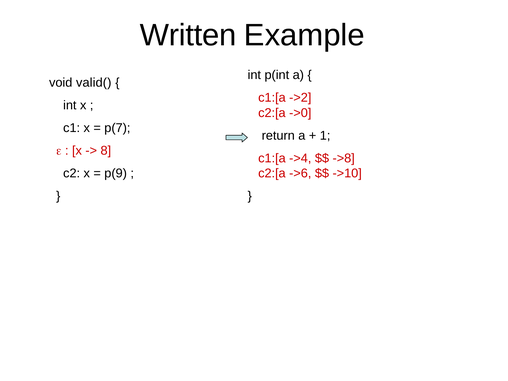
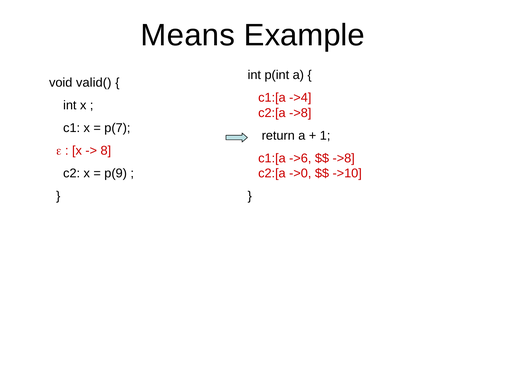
Written: Written -> Means (188, 35)
->2: ->2 -> ->4 (300, 98)
c2:[a ->0: ->0 -> ->8 (300, 113)
->4: ->4 -> ->6 (300, 158)
->6: ->6 -> ->0 (300, 173)
